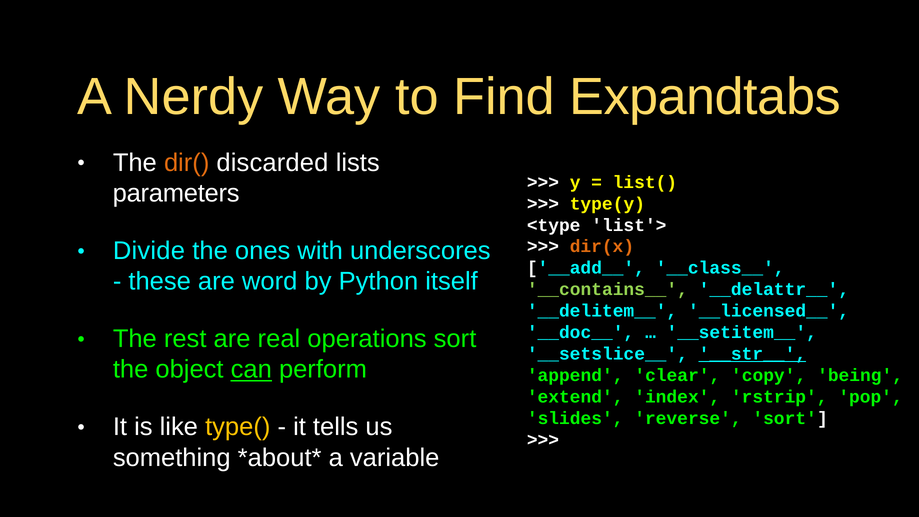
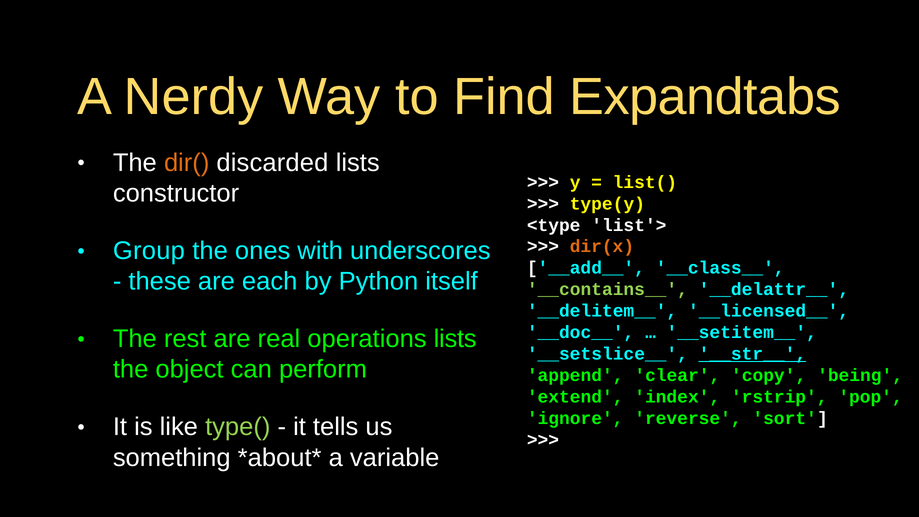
parameters: parameters -> constructor (176, 193)
Divide: Divide -> Group (149, 251)
word: word -> each (270, 281)
operations sort: sort -> lists (455, 339)
can underline: present -> none (251, 370)
slides: slides -> ignore (575, 418)
type( colour: yellow -> light green (238, 427)
